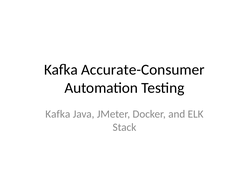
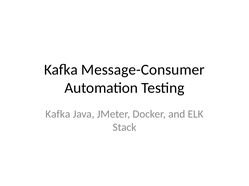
Accurate-Consumer: Accurate-Consumer -> Message-Consumer (143, 70)
